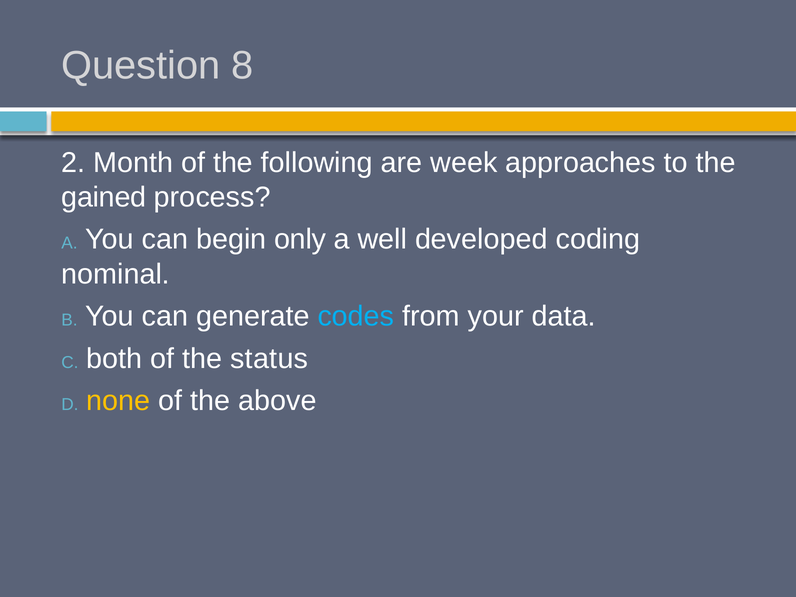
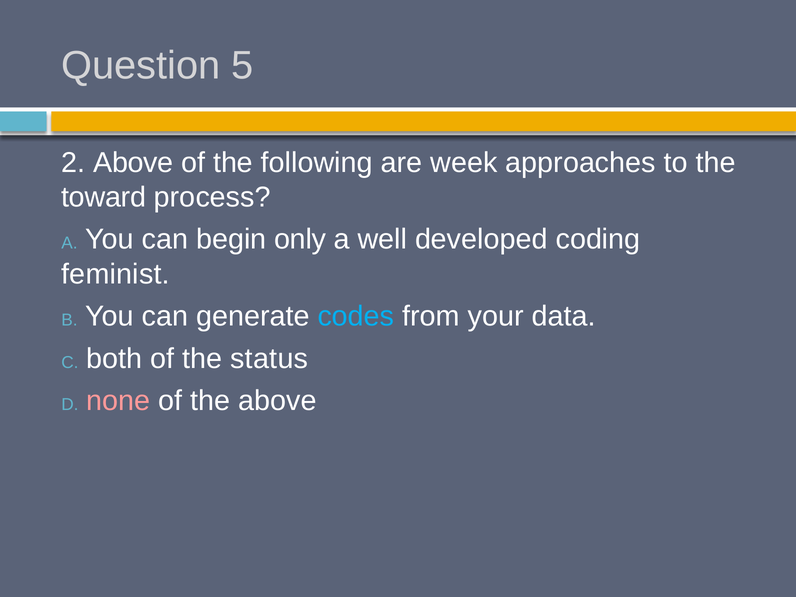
8: 8 -> 5 (243, 66)
2 Month: Month -> Above (133, 163)
gained: gained -> toward (104, 197)
nominal: nominal -> feminist (115, 274)
none colour: yellow -> pink (118, 401)
